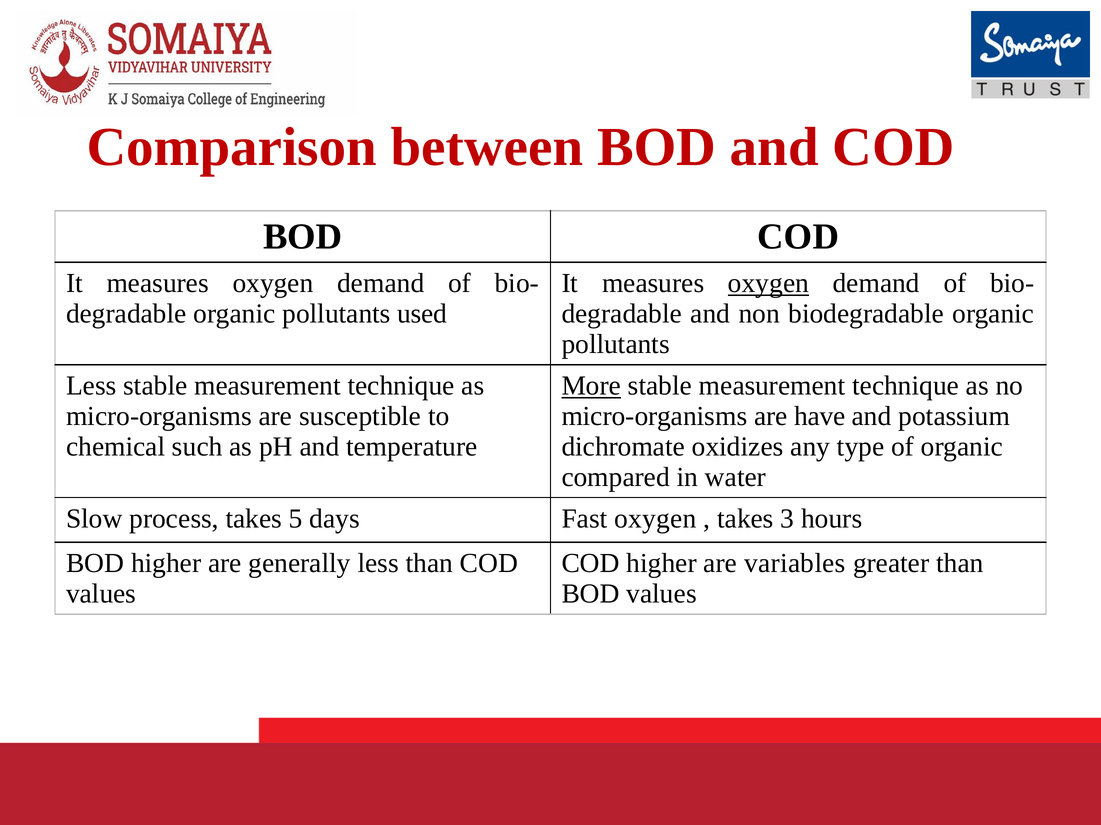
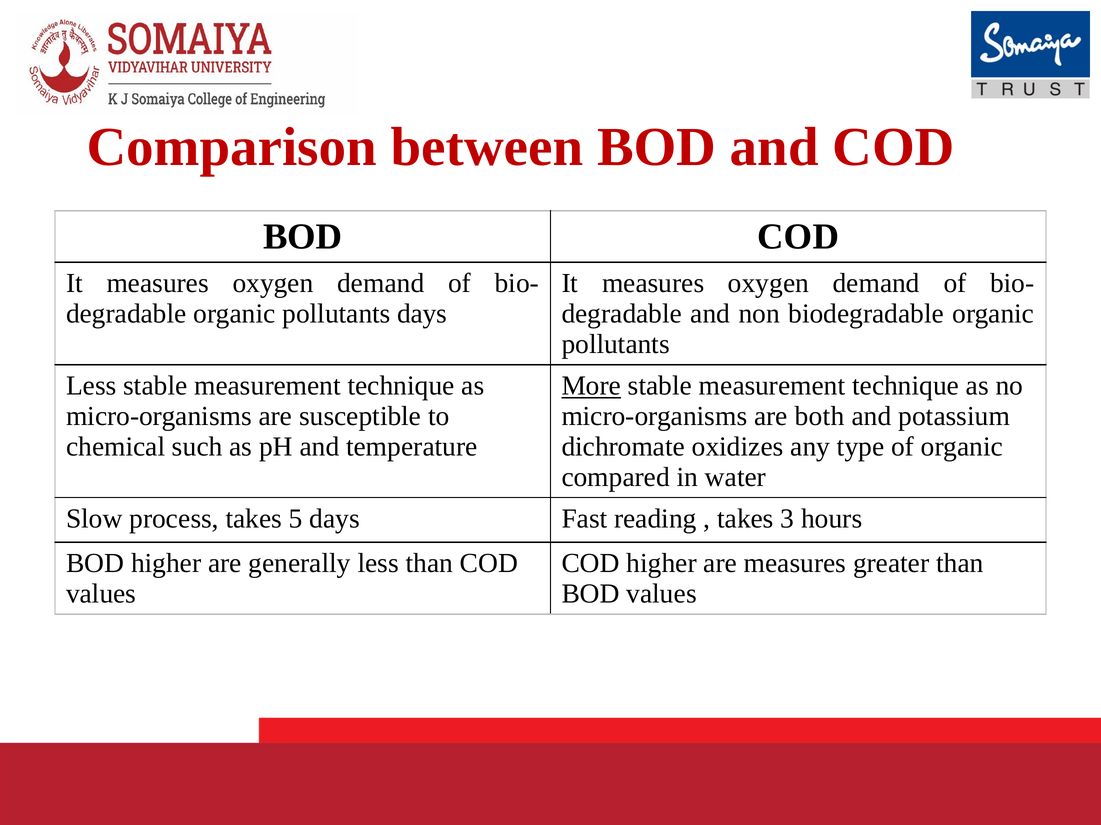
oxygen underline: present -> none (768, 284)
pollutants used: used -> days (422, 314)
have: have -> both (820, 417)
Fast oxygen: oxygen -> reading (655, 519)
are variables: variables -> measures (795, 564)
